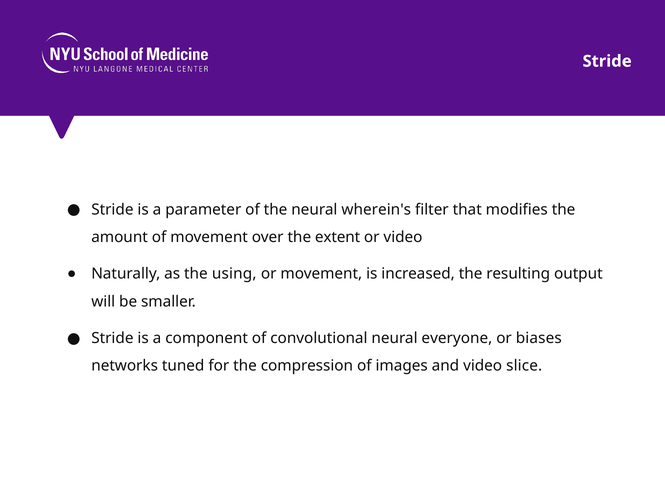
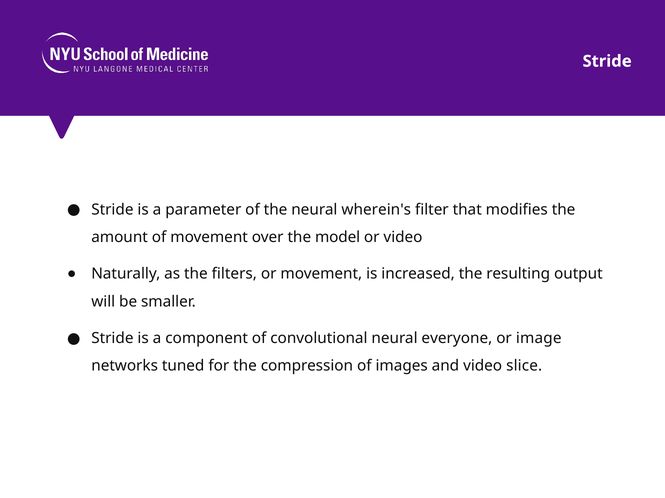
extent: extent -> model (338, 237)
using: using -> filters (234, 274)
biases: biases -> image (539, 339)
